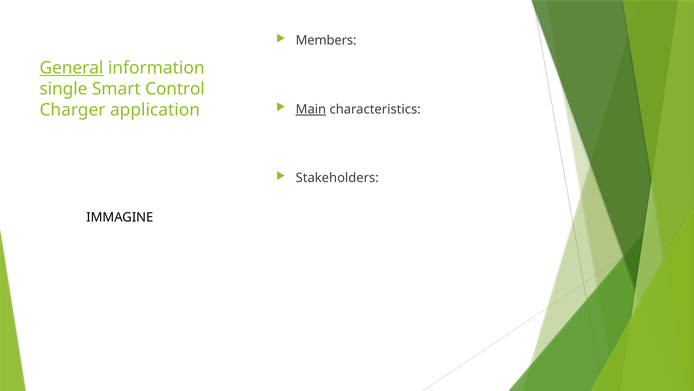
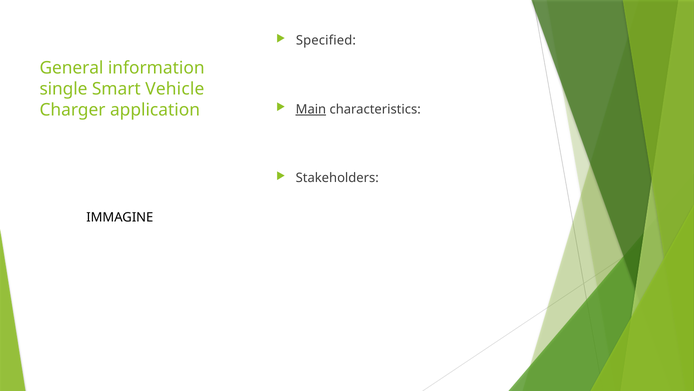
Members: Members -> Specified (326, 41)
General underline: present -> none (71, 68)
Control: Control -> Vehicle (175, 89)
